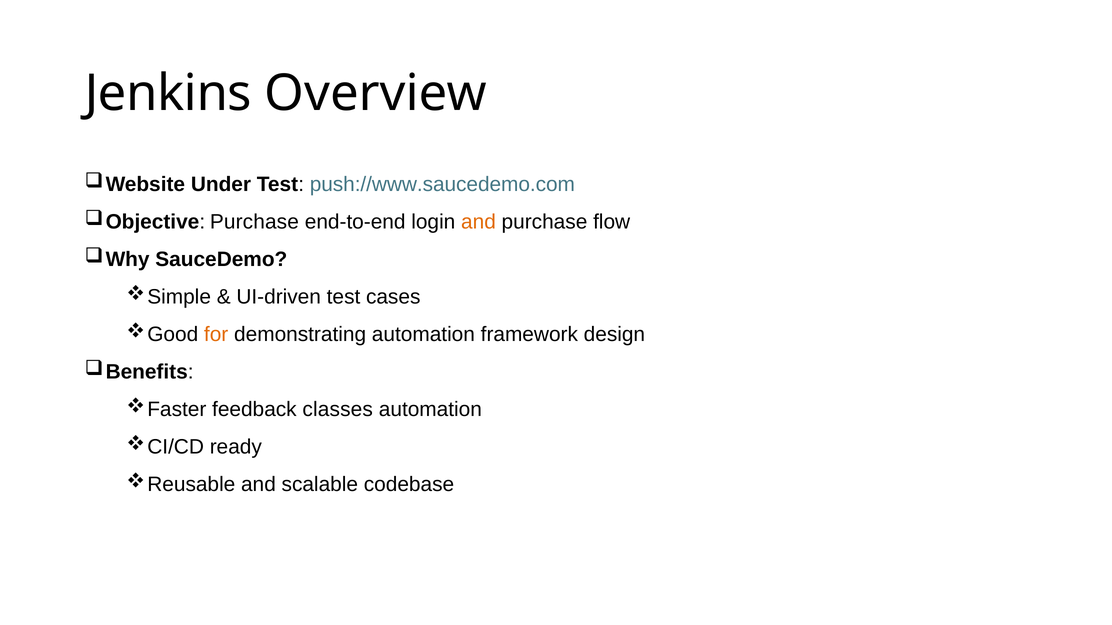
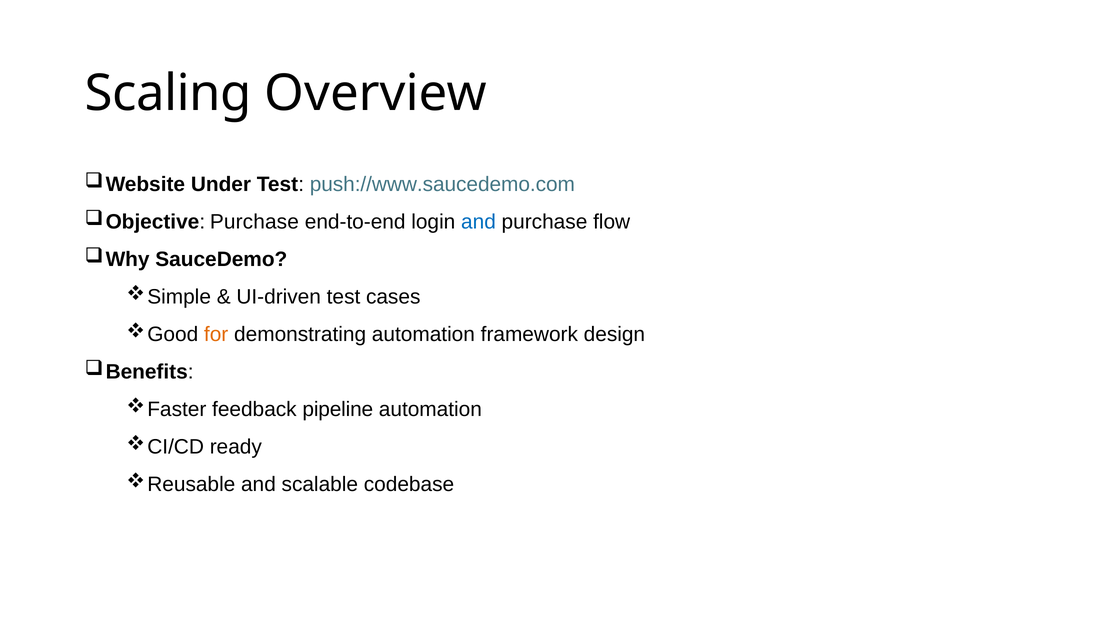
Jenkins: Jenkins -> Scaling (168, 93)
and colour: orange -> blue (478, 222)
classes: classes -> pipeline (338, 410)
